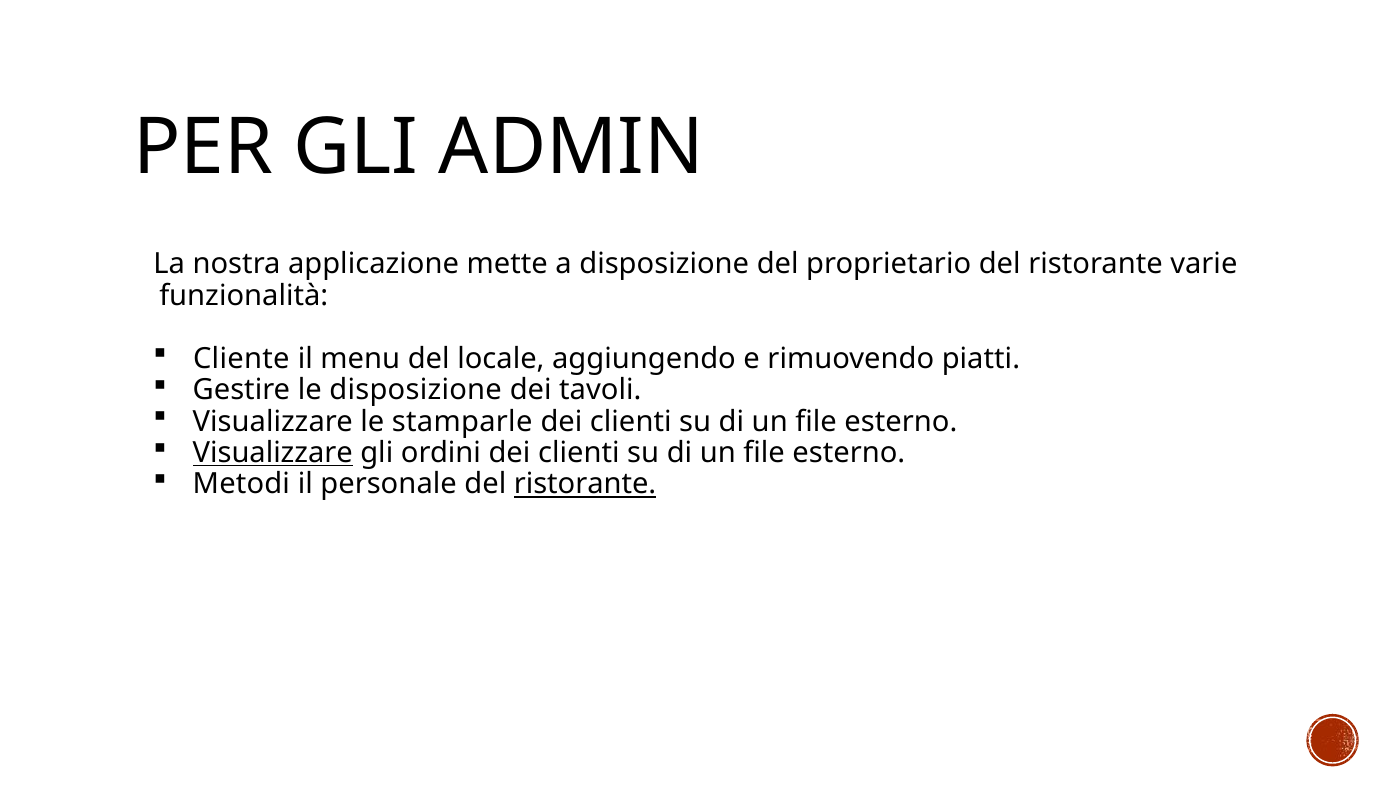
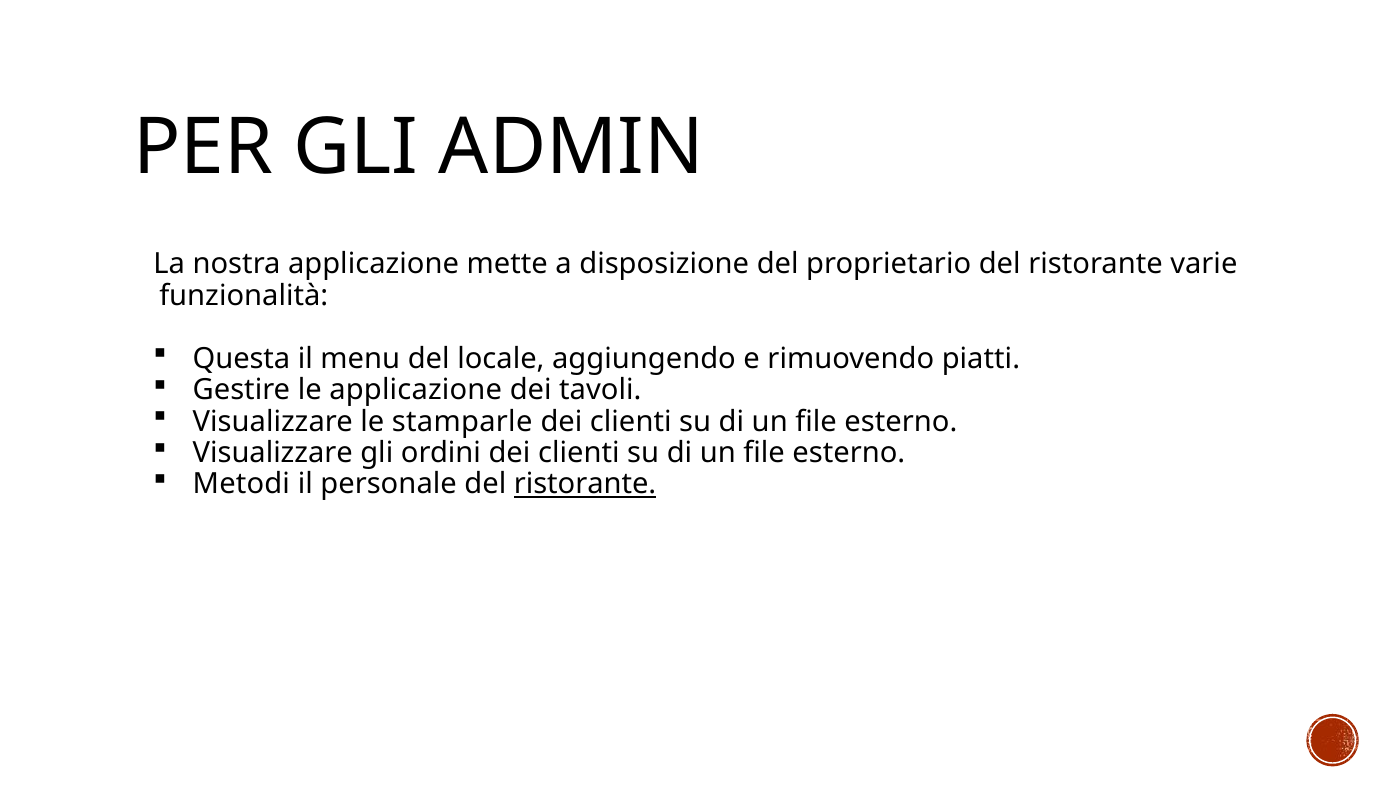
Cliente: Cliente -> Questa (241, 358)
le disposizione: disposizione -> applicazione (416, 390)
Visualizzare underline: present -> none (273, 453)
